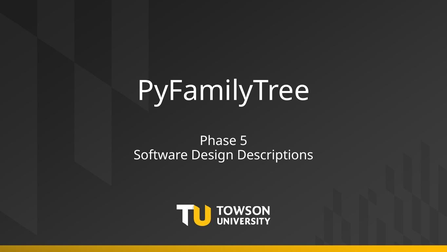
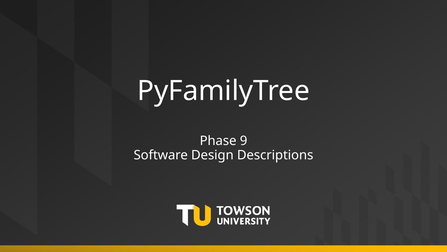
5: 5 -> 9 (244, 141)
